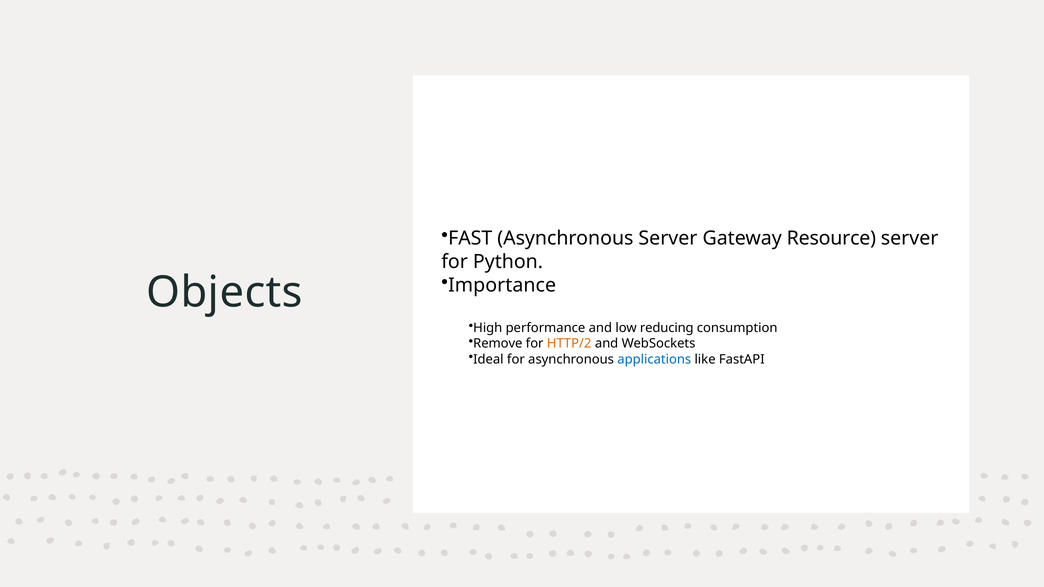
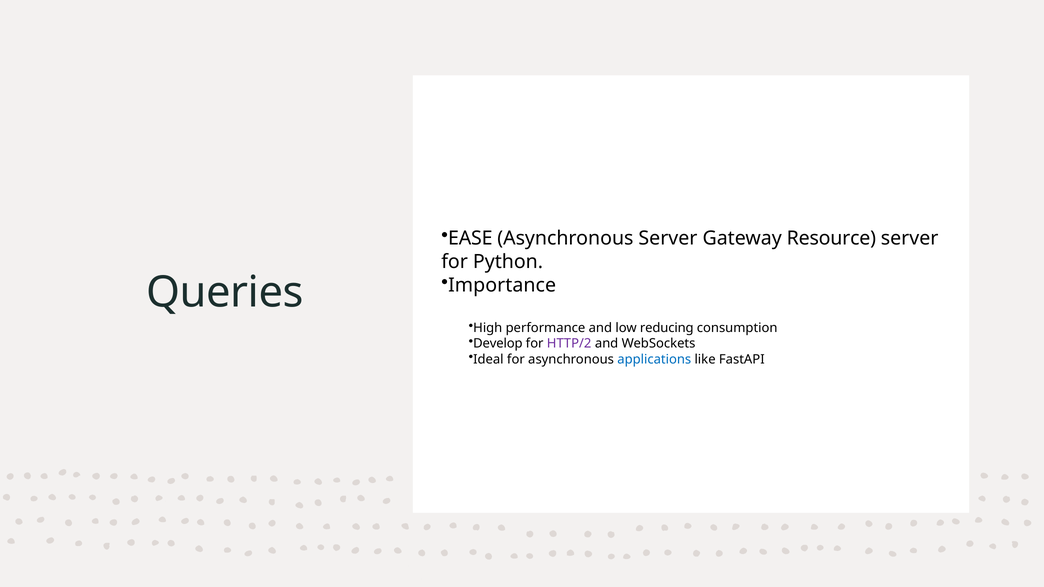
FAST: FAST -> EASE (470, 239)
Objects: Objects -> Queries (225, 292)
Remove: Remove -> Develop (498, 344)
HTTP/2 colour: orange -> purple (569, 344)
